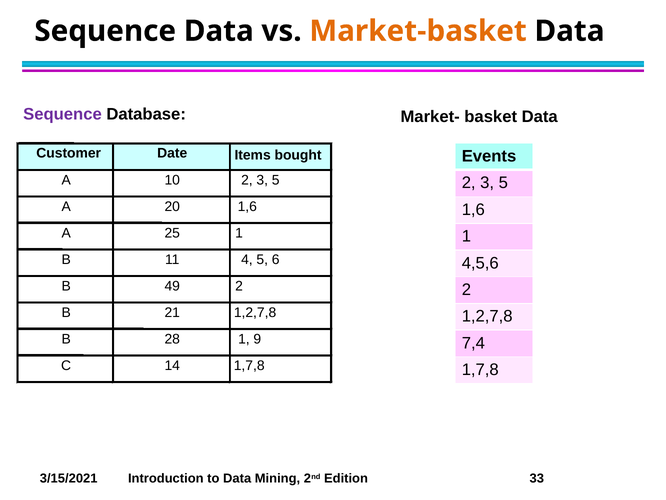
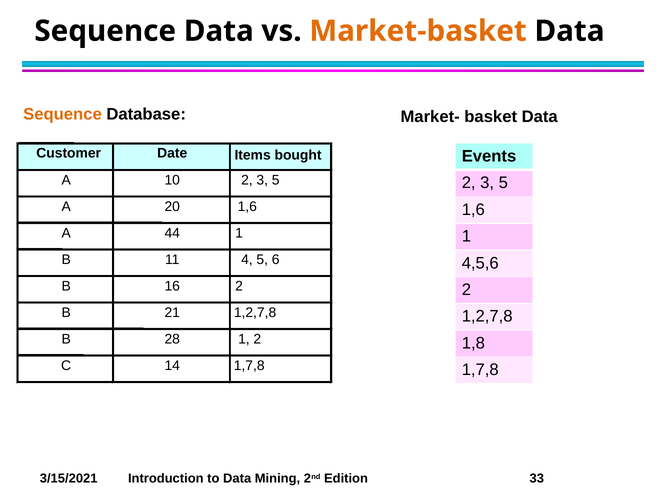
Sequence colour: purple -> orange (62, 114)
25: 25 -> 44 (172, 233)
49: 49 -> 16 (172, 286)
1 9: 9 -> 2 (257, 339)
7,4: 7,4 -> 1,8 (473, 343)
